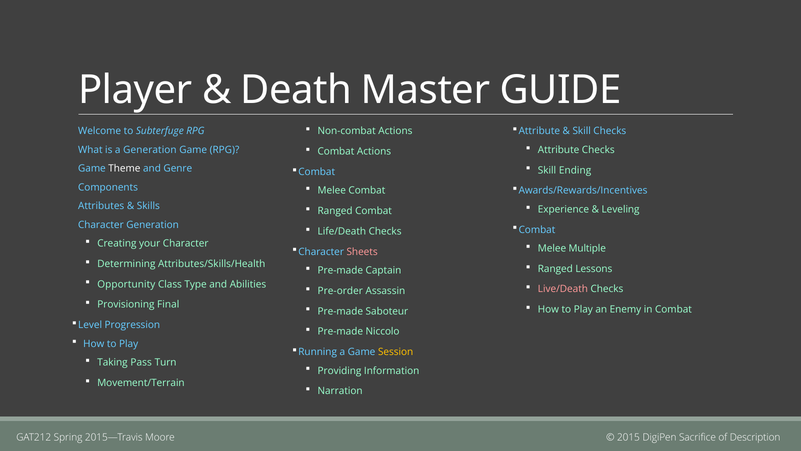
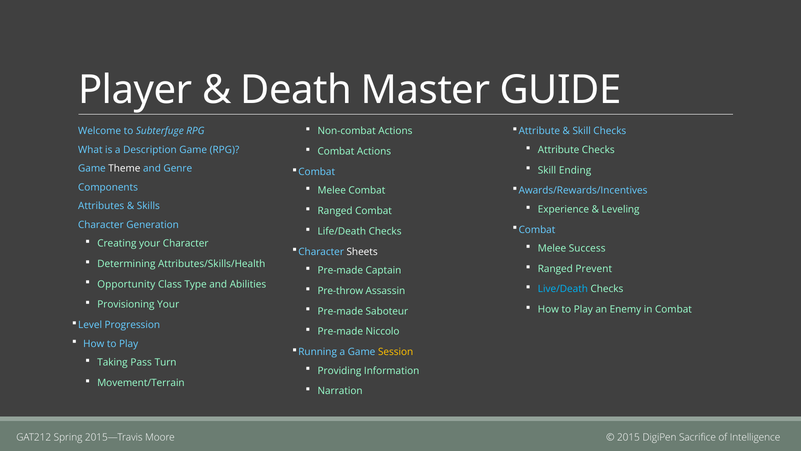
a Generation: Generation -> Description (150, 150)
Multiple: Multiple -> Success (587, 248)
Sheets colour: pink -> white (362, 251)
Lessons: Lessons -> Prevent (594, 269)
Live/Death colour: pink -> light blue (563, 289)
Pre-order: Pre-order -> Pre-throw (340, 291)
Provisioning Final: Final -> Your (168, 304)
Description: Description -> Intelligence (755, 437)
